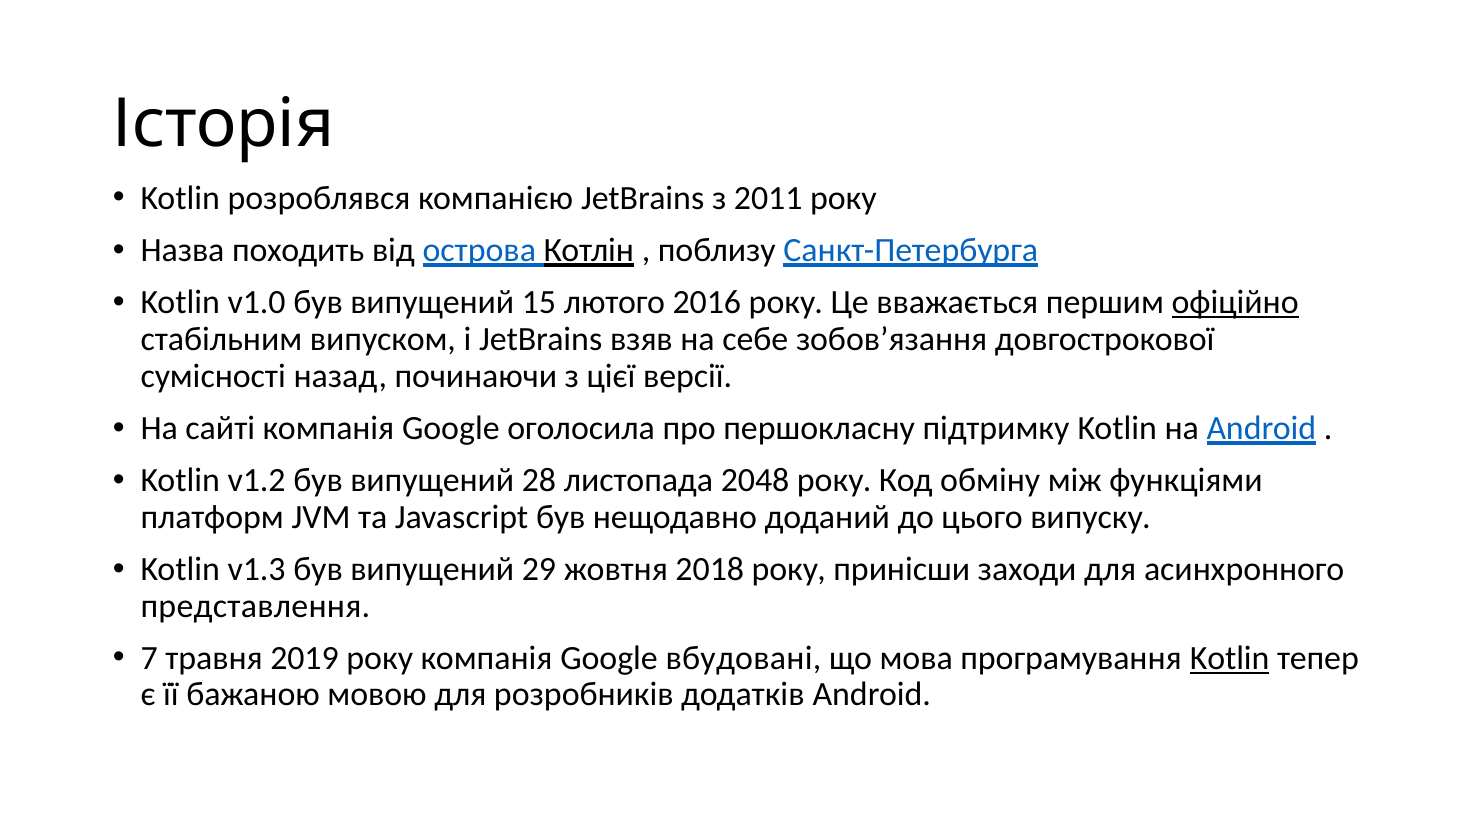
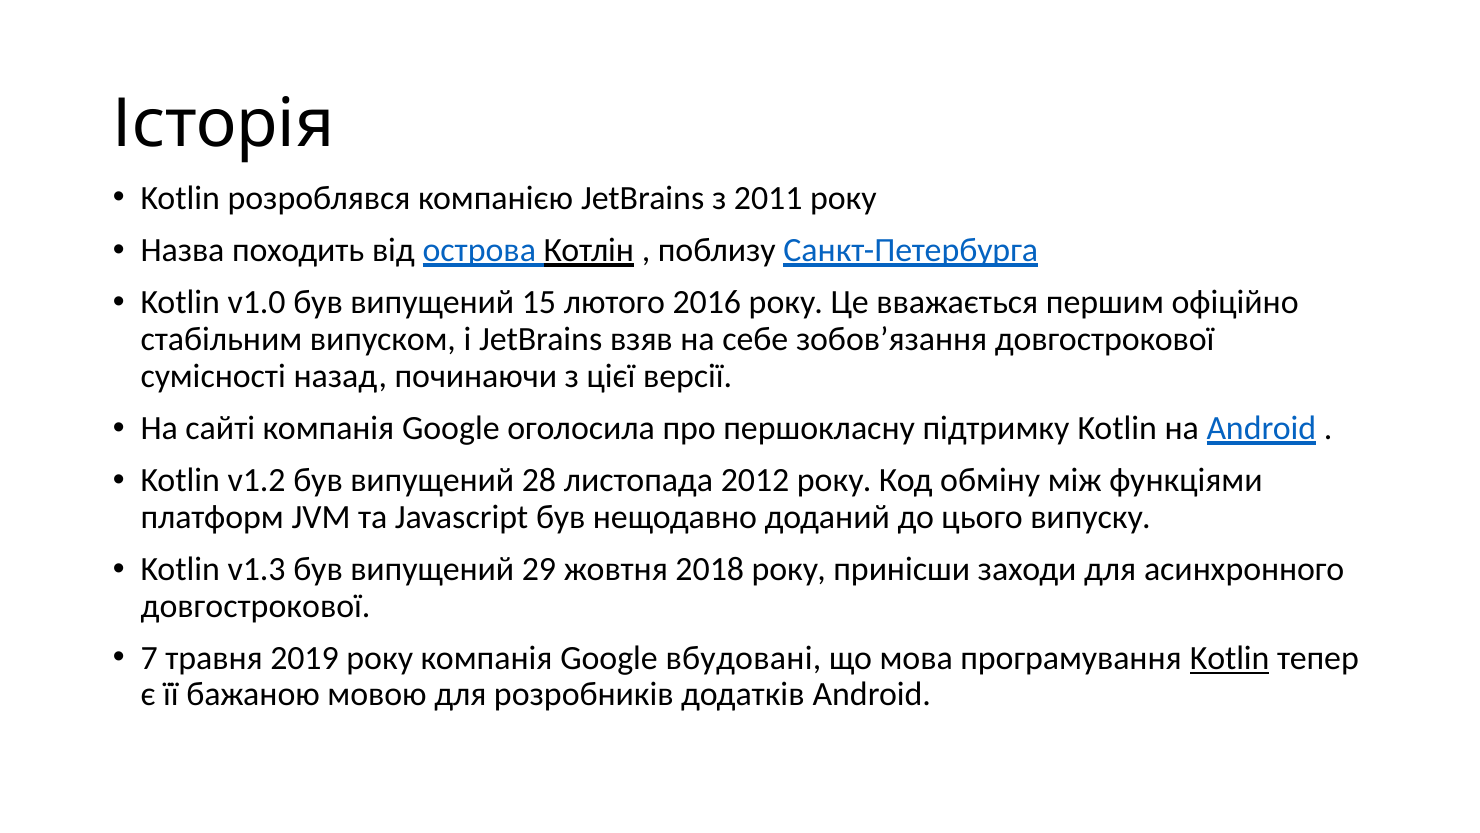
офіційно underline: present -> none (1235, 302)
2048: 2048 -> 2012 (755, 480)
представлення: представлення -> довгострокової (256, 606)
